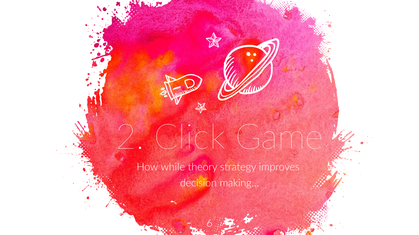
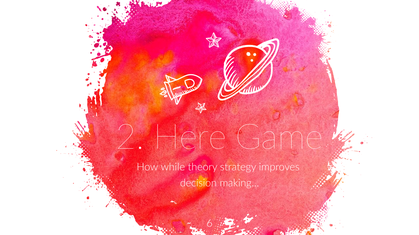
Click: Click -> Here (190, 138)
